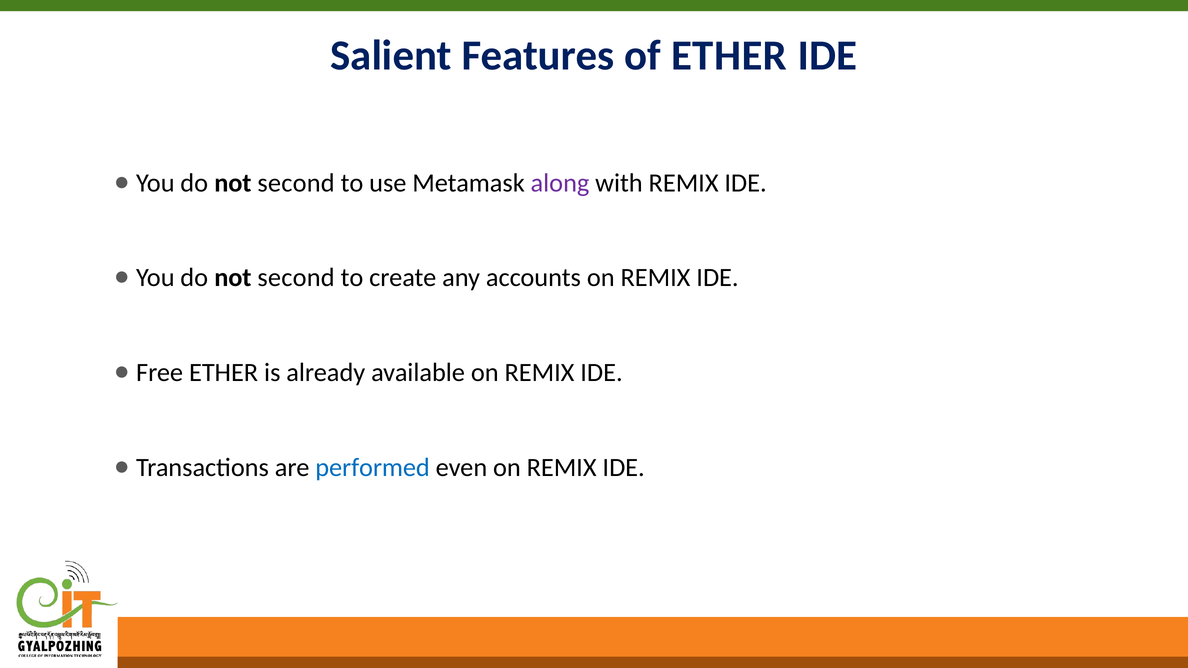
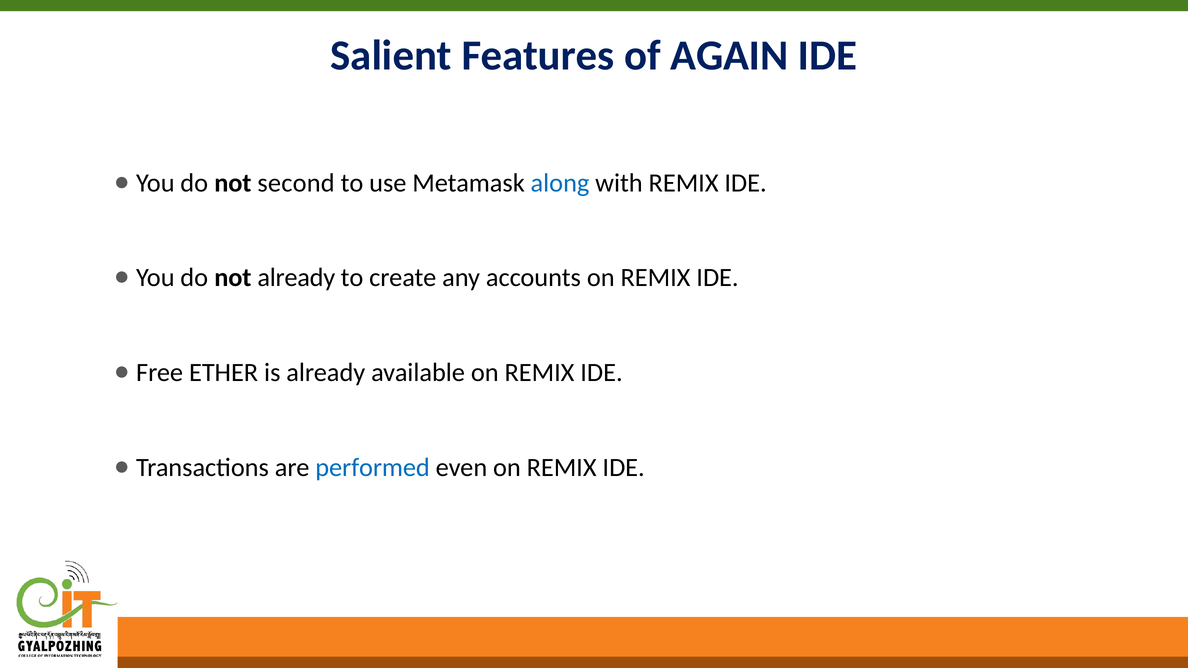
of ETHER: ETHER -> AGAIN (729, 56)
along colour: purple -> blue (560, 183)
second: second -> already (296, 278)
